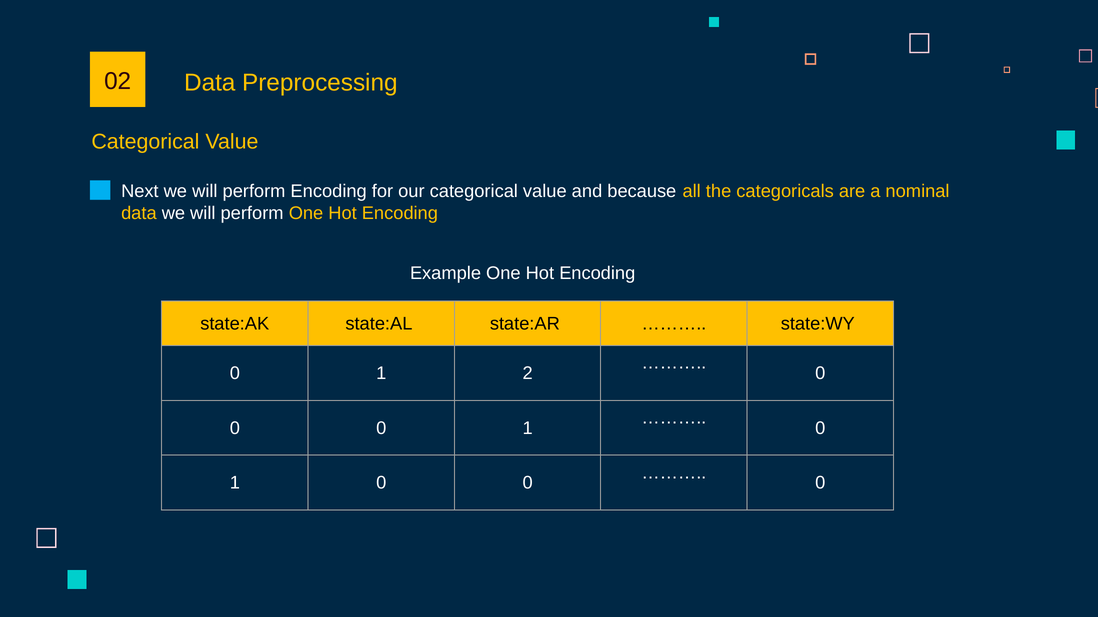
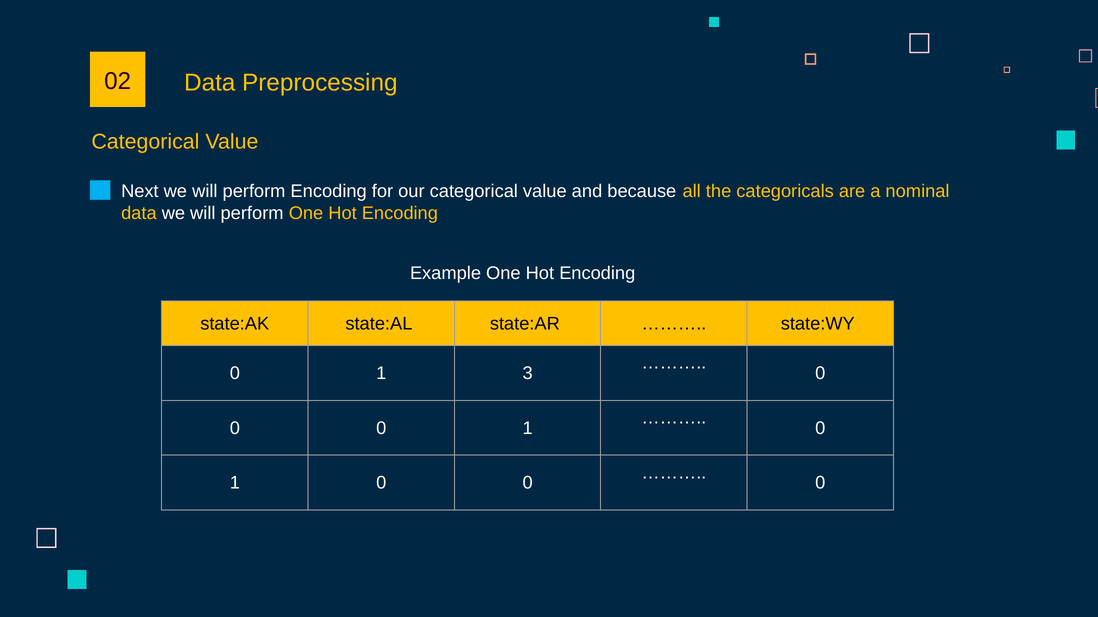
2: 2 -> 3 (528, 374)
